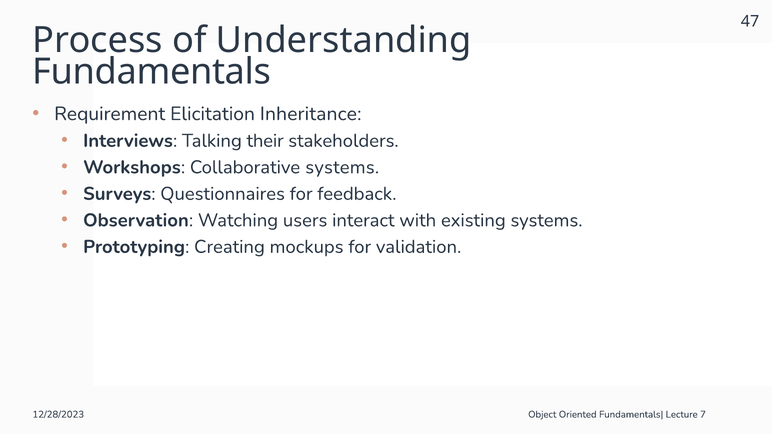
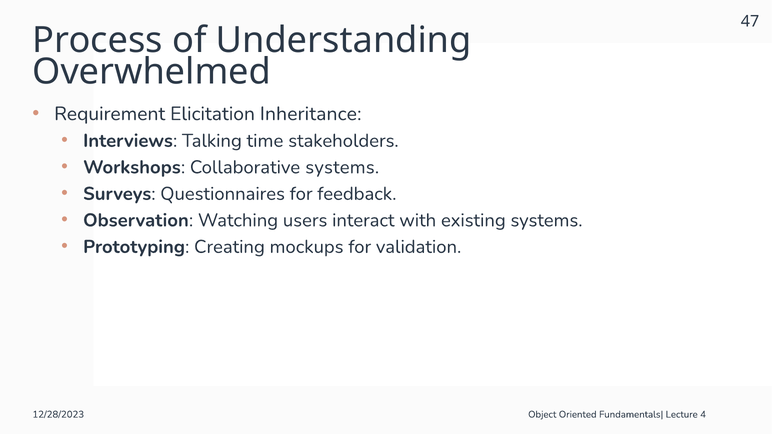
Fundamentals: Fundamentals -> Overwhelmed (152, 72)
their: their -> time (265, 141)
7: 7 -> 4 (703, 415)
